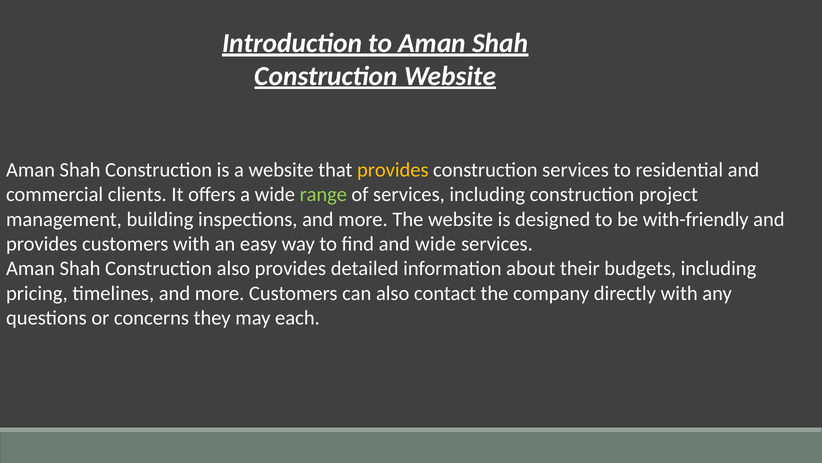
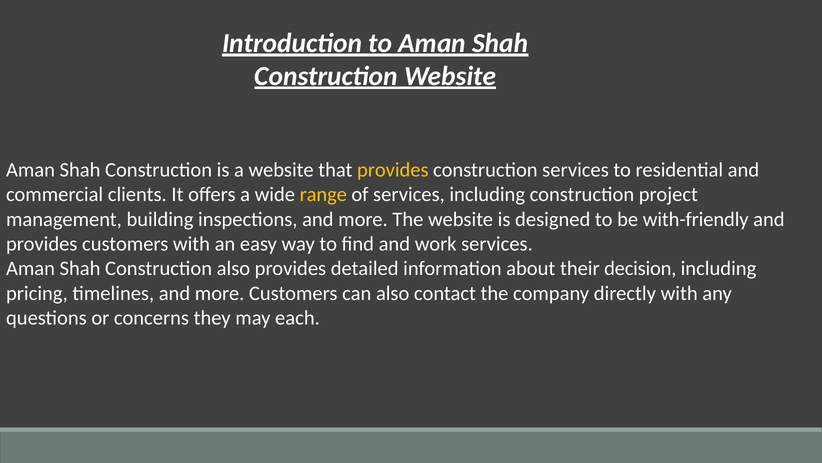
range colour: light green -> yellow (323, 194)
and wide: wide -> work (436, 244)
budgets: budgets -> decision (640, 268)
